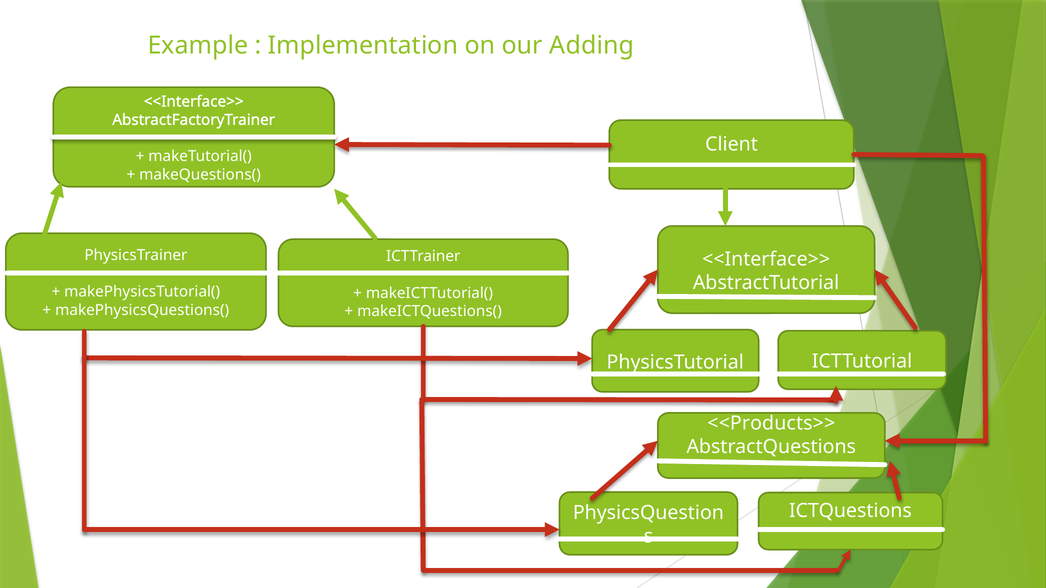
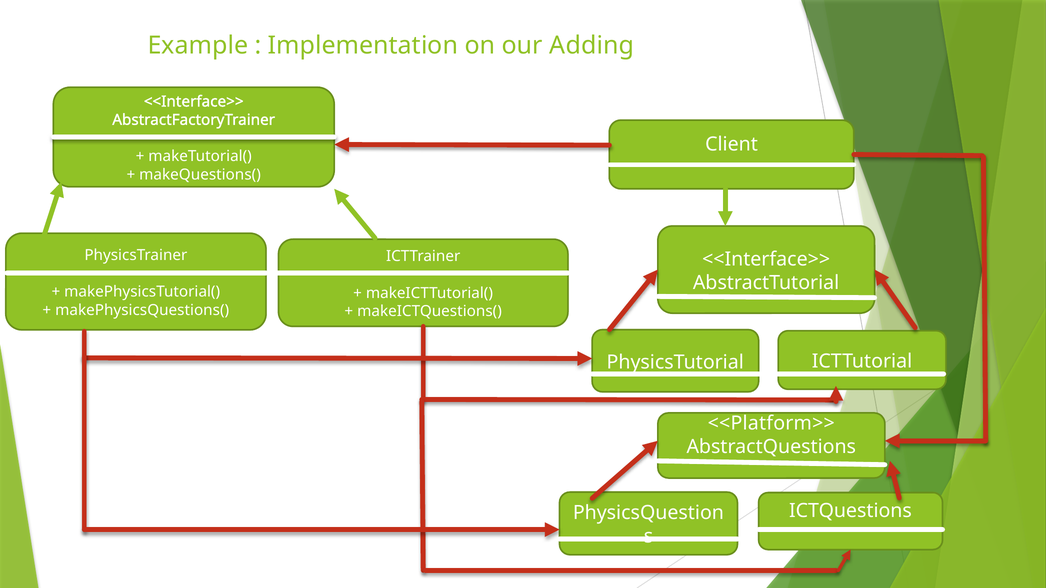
<<Products>>: <<Products>> -> <<Platform>> (771, 424)
